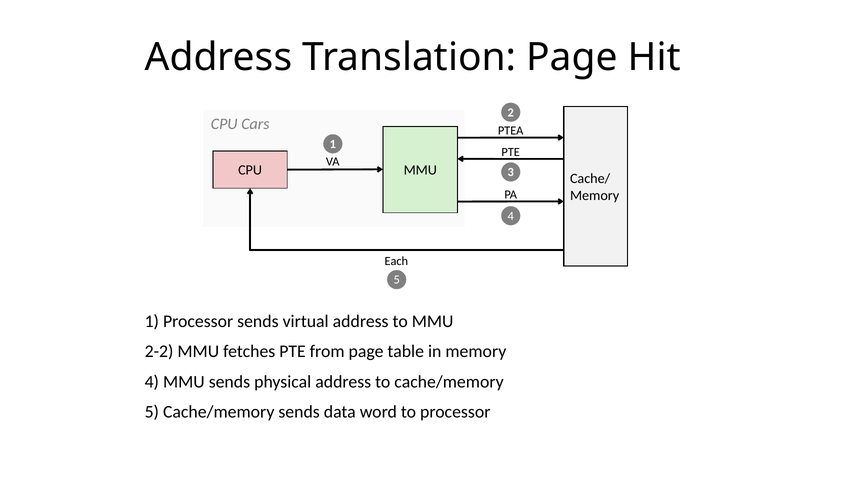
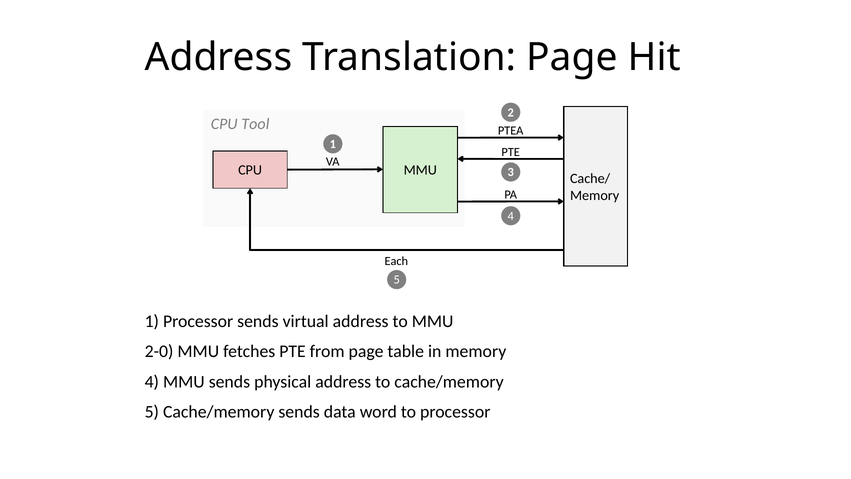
Cars: Cars -> Tool (255, 124)
2-2: 2-2 -> 2-0 (159, 351)
